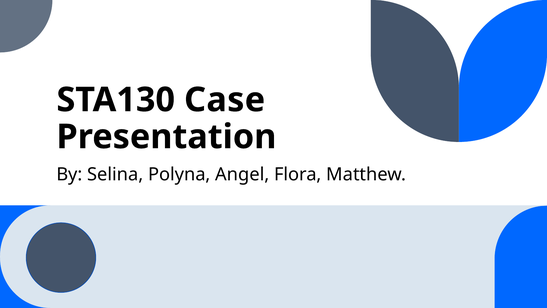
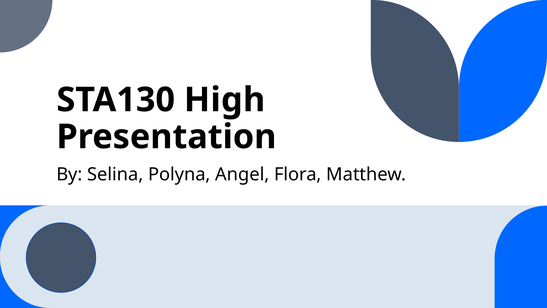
Case: Case -> High (225, 100)
